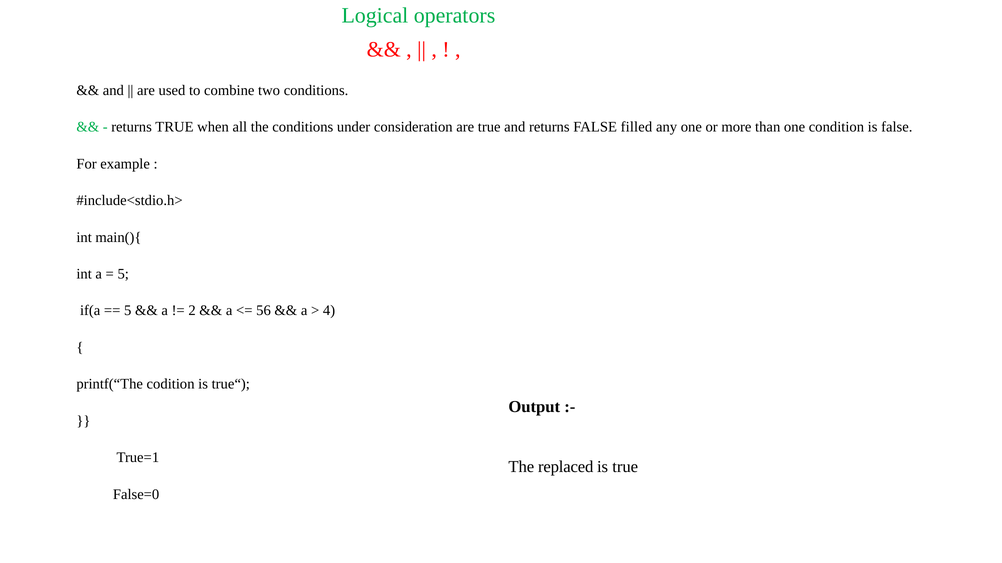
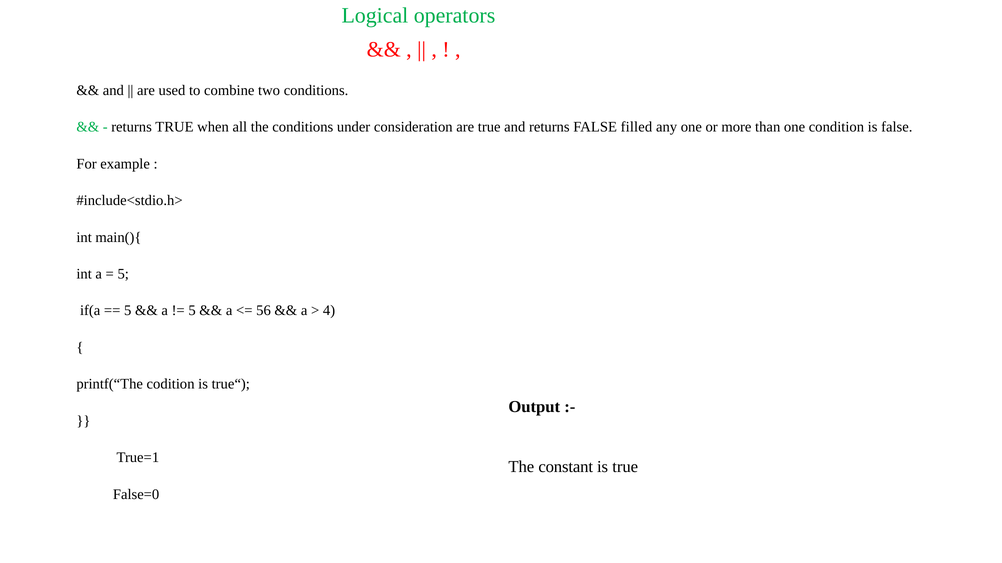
2: 2 -> 5 (192, 311)
replaced: replaced -> constant (566, 467)
